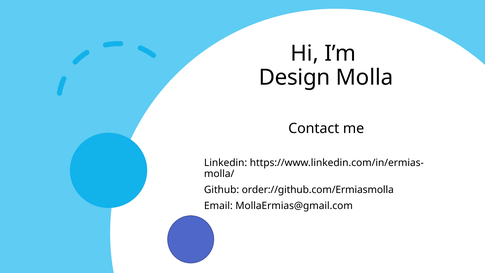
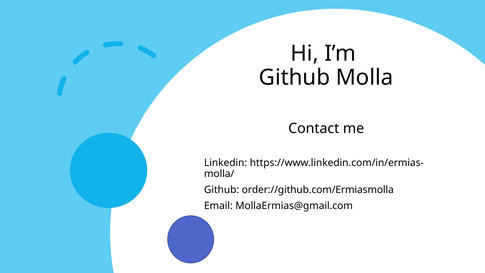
Design: Design -> Github (294, 78)
